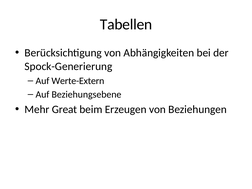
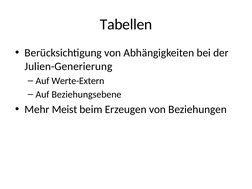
Spock-Generierung: Spock-Generierung -> Julien-Generierung (68, 66)
Great: Great -> Meist (64, 109)
